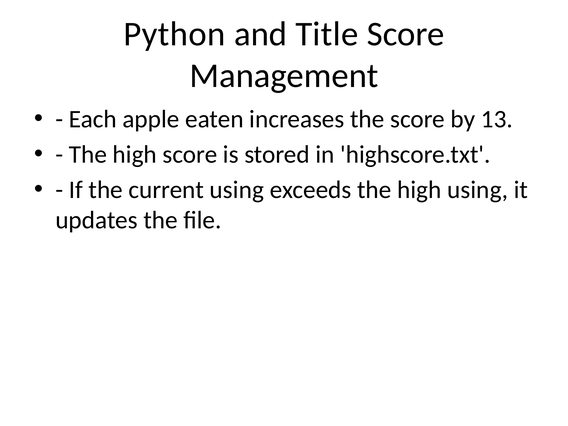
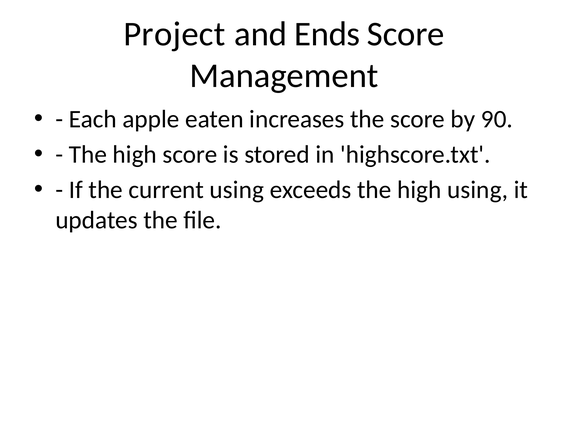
Python: Python -> Project (174, 34)
Title: Title -> Ends (327, 34)
13: 13 -> 90 (497, 119)
